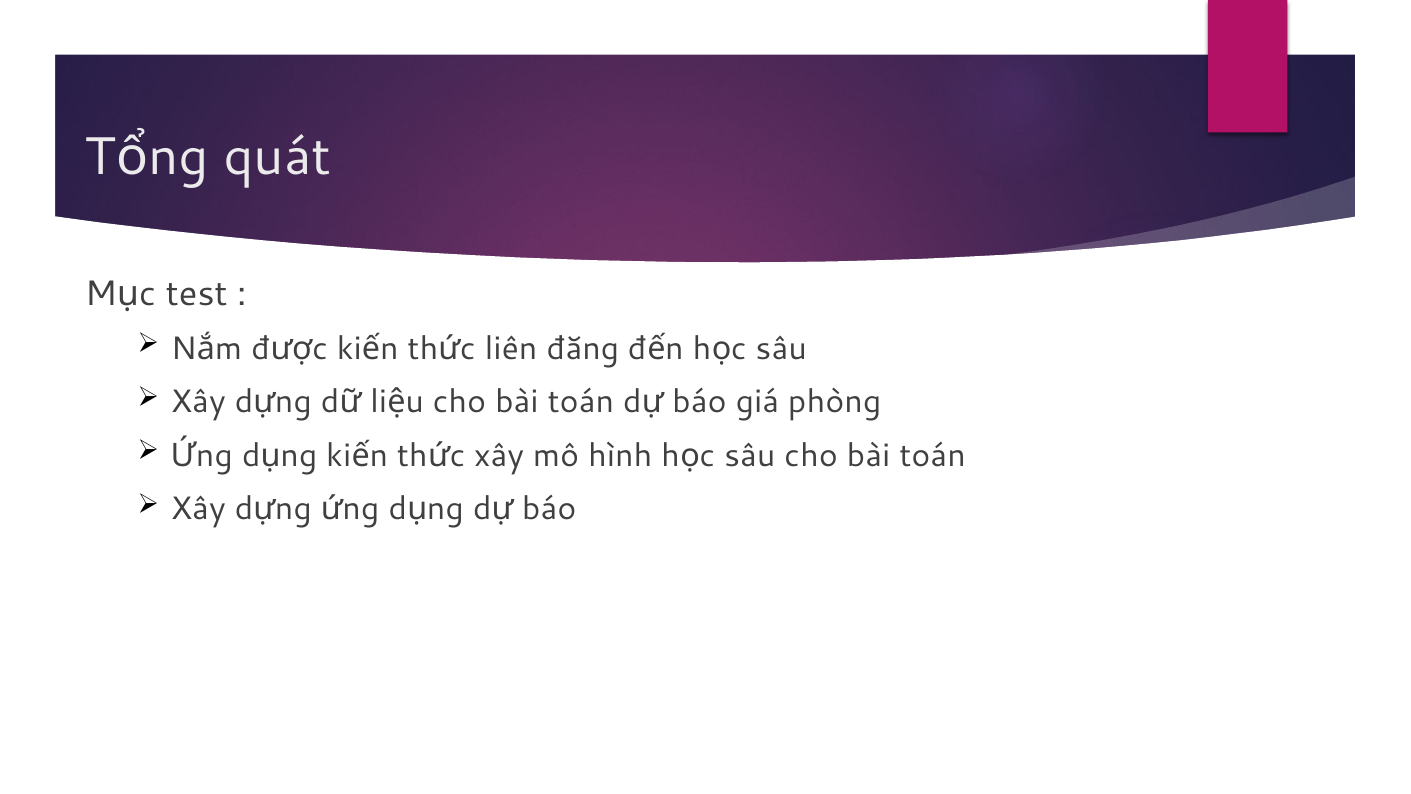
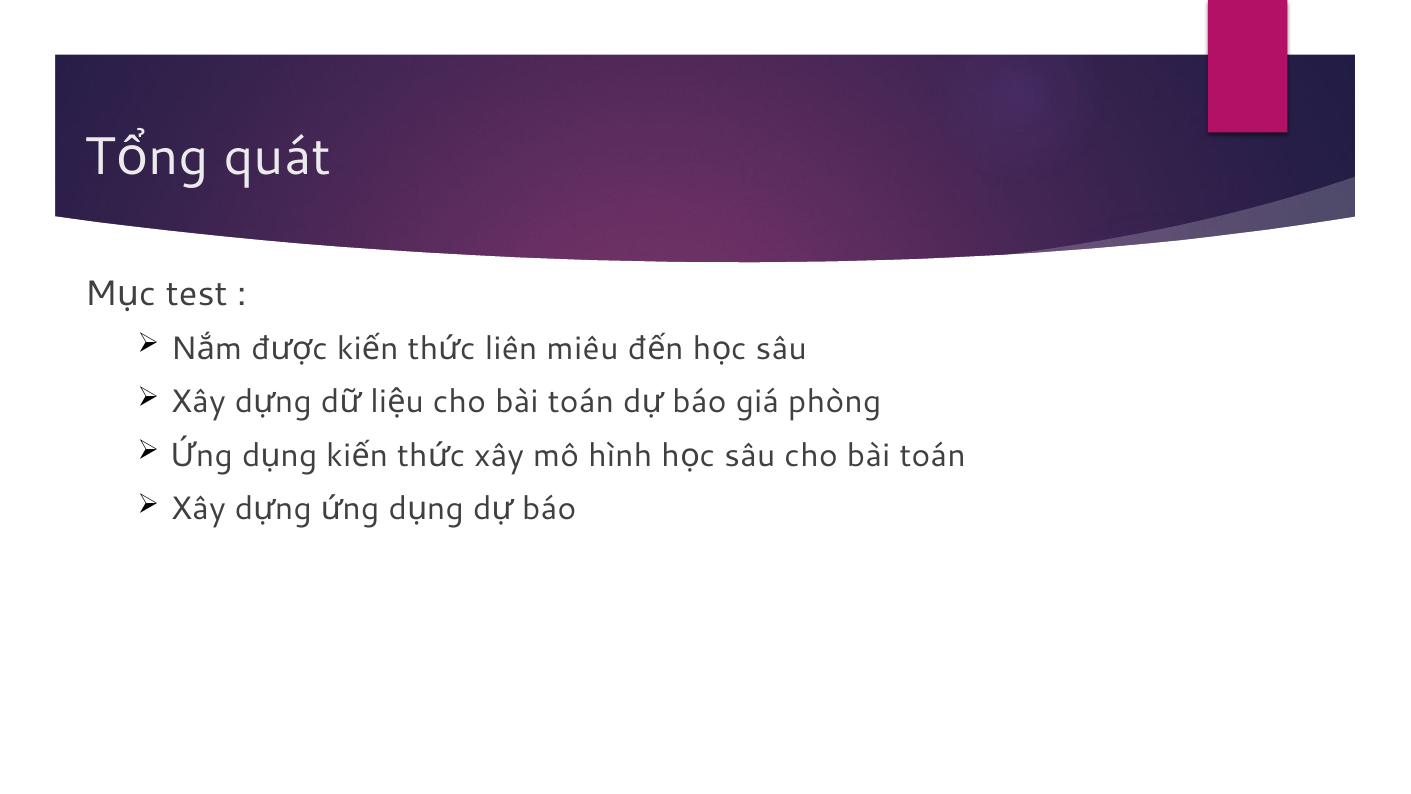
đăng: đăng -> miêu (583, 348)
